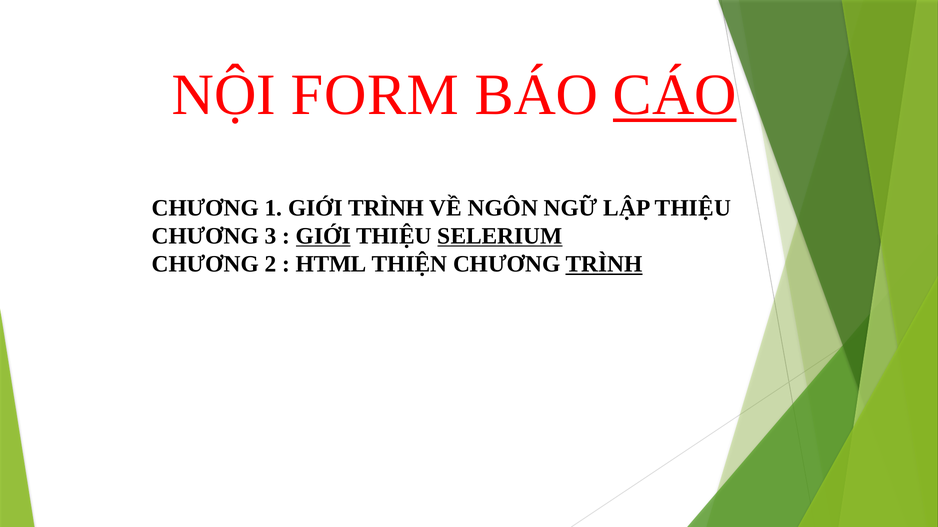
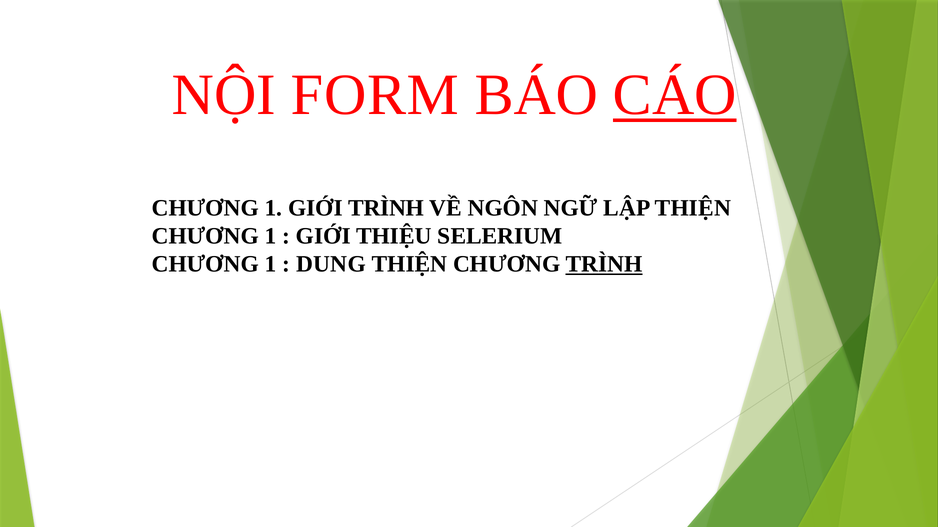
LẬP THIỆU: THIỆU -> THIỆN (693, 208)
3: 3 -> 1 (270, 236)
GIỚI underline: present -> none (323, 236)
SELERIUM underline: present -> none (500, 236)
2: 2 -> 1 (270, 264)
HTML: HTML -> DUNG (331, 264)
